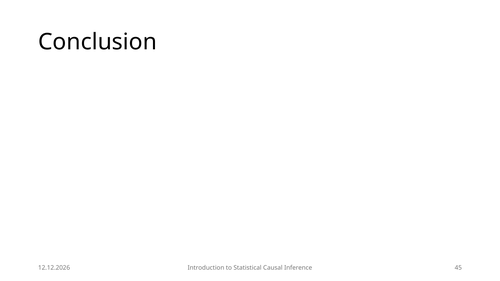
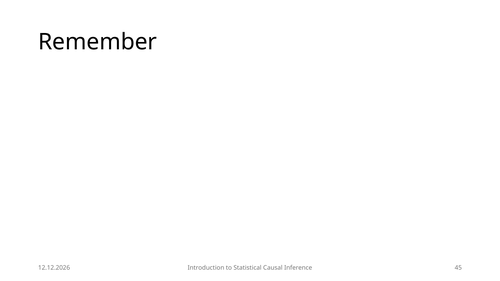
Conclusion: Conclusion -> Remember (98, 42)
